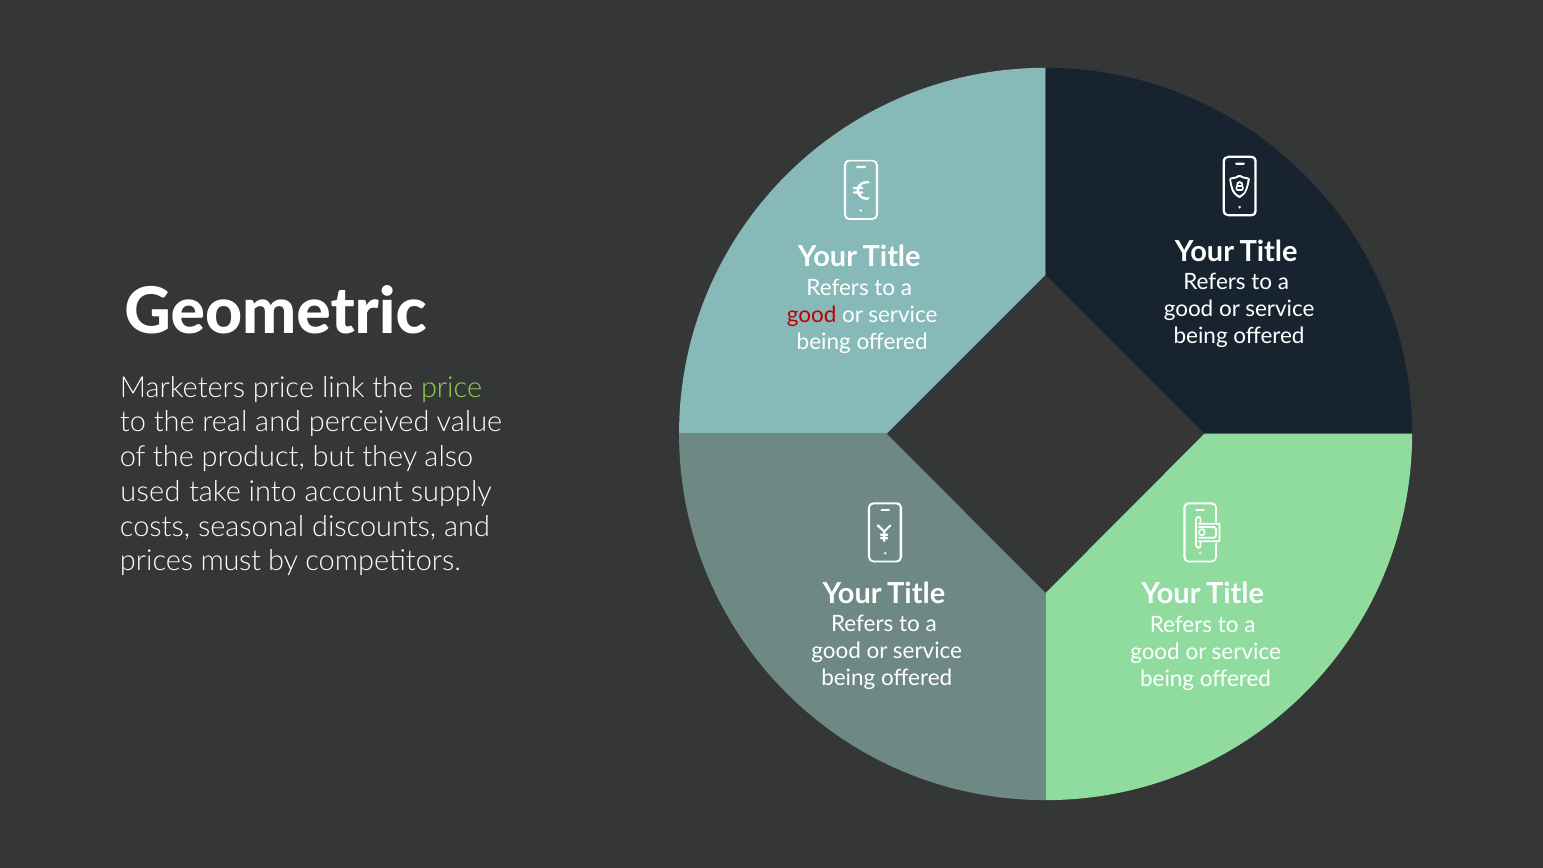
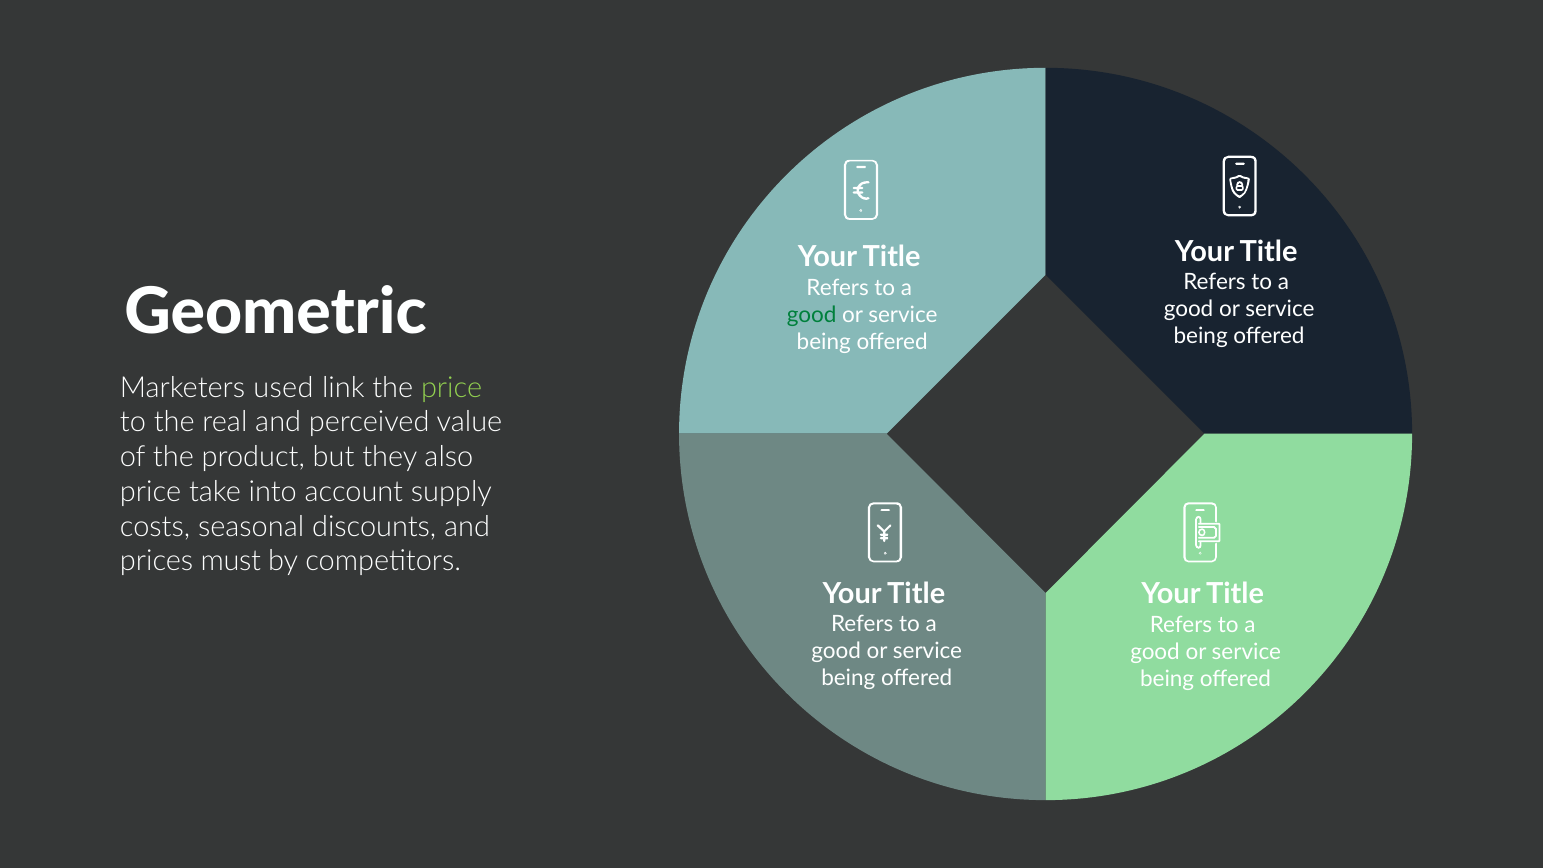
good colour: red -> green (812, 315)
Marketers price: price -> used (283, 388)
used: used -> price (151, 492)
